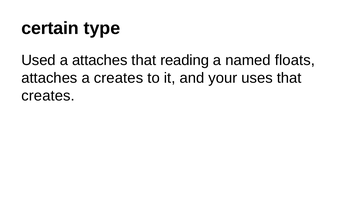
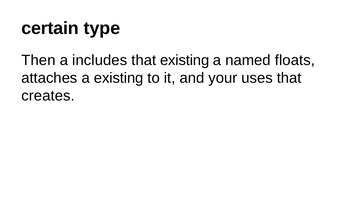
Used: Used -> Then (38, 60)
a attaches: attaches -> includes (100, 60)
that reading: reading -> existing (185, 60)
a creates: creates -> existing (119, 78)
